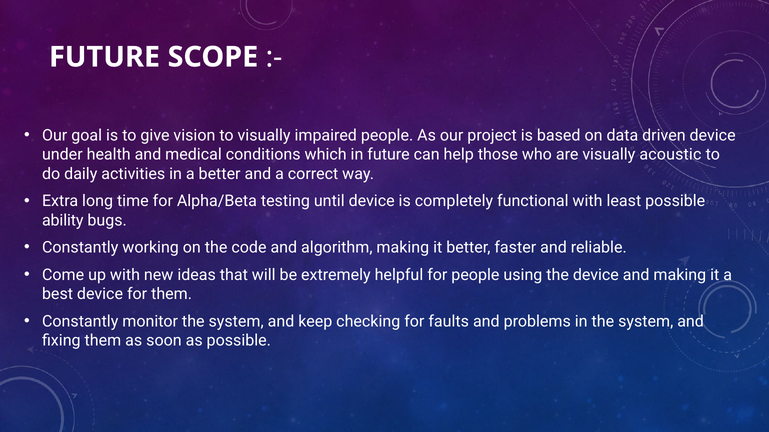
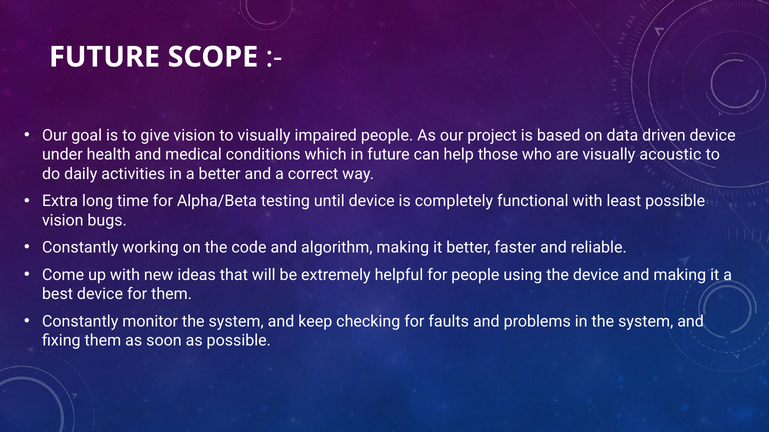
ability: ability -> vision (63, 221)
